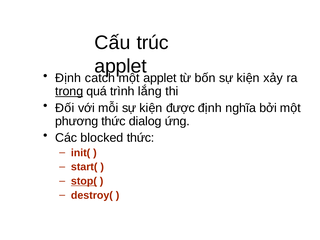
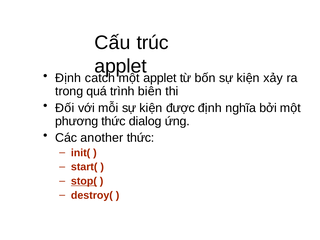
trong underline: present -> none (69, 91)
lắng: lắng -> biên (150, 91)
blocked: blocked -> another (102, 138)
